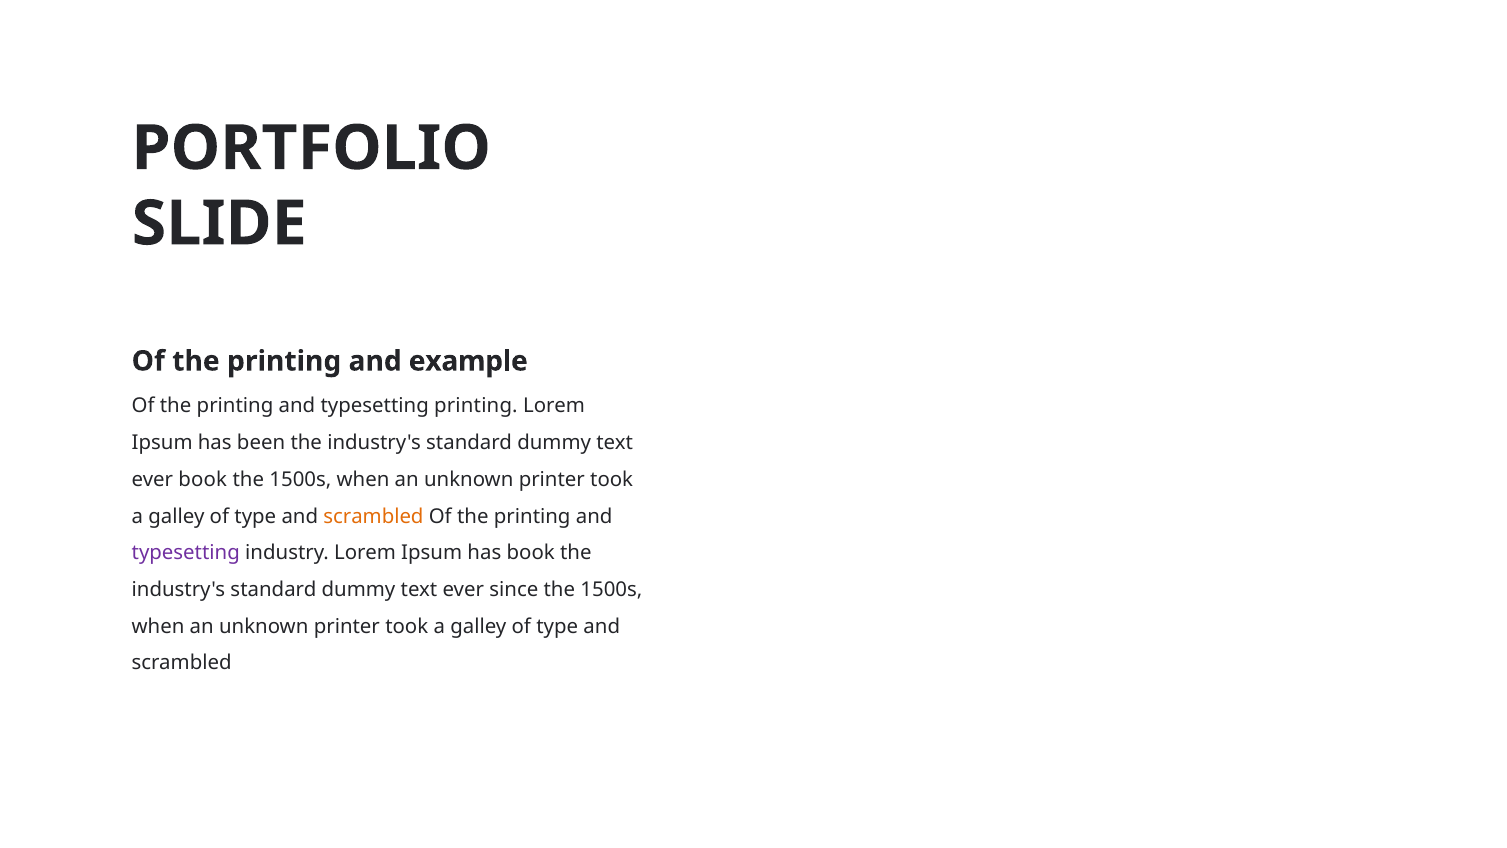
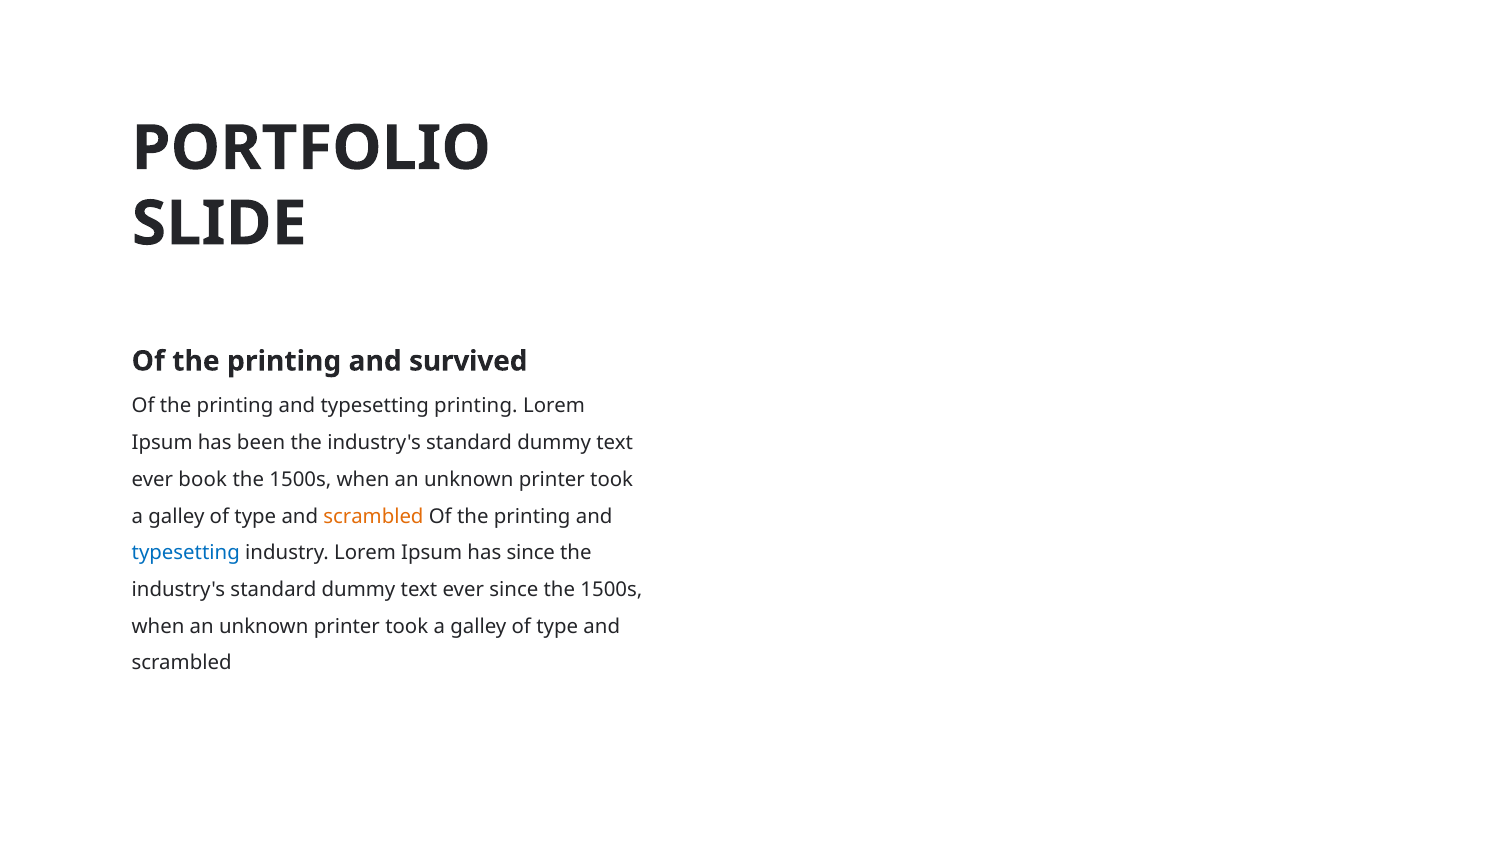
example: example -> survived (468, 361)
typesetting colour: purple -> blue (186, 553)
has book: book -> since (531, 553)
